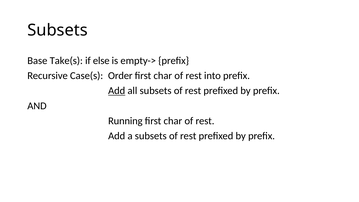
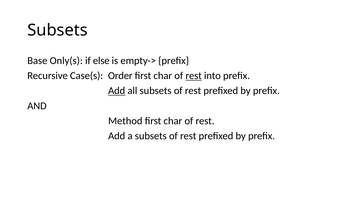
Take(s: Take(s -> Only(s (66, 61)
rest underline: none -> present (194, 76)
Running: Running -> Method (125, 121)
